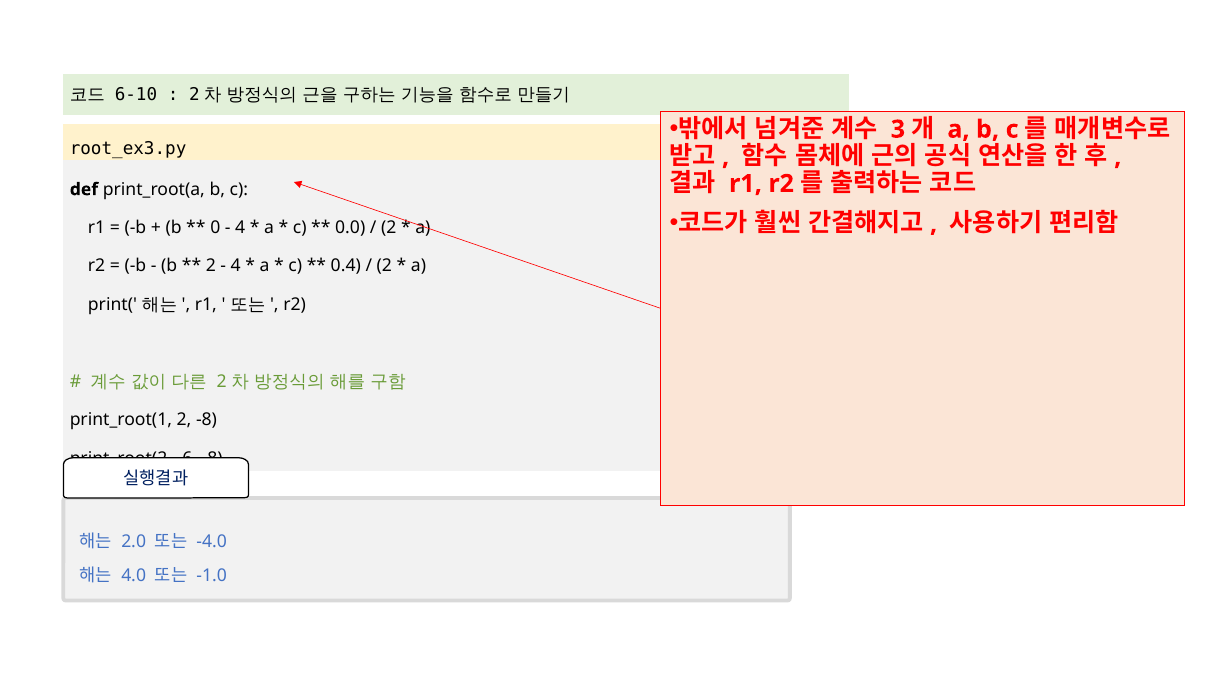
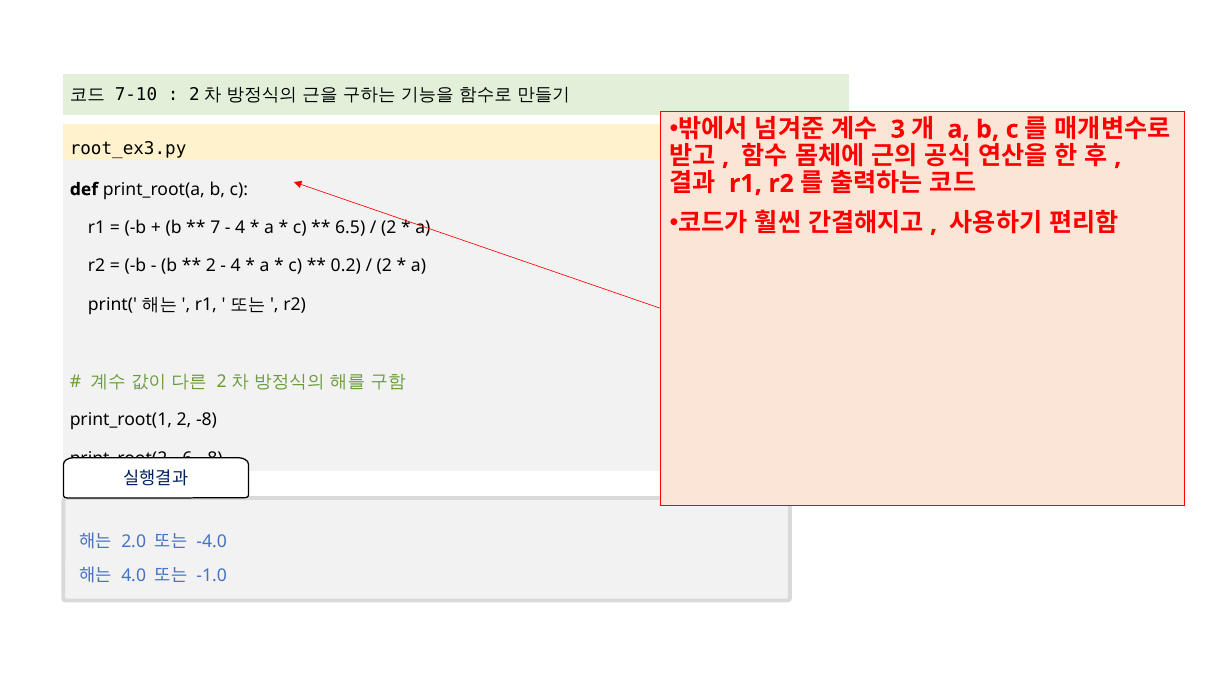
6-10: 6-10 -> 7-10 (136, 95)
0: 0 -> 7 (215, 228)
0.0: 0.0 -> 6.5 (350, 228)
0.4: 0.4 -> 0.2 (346, 266)
